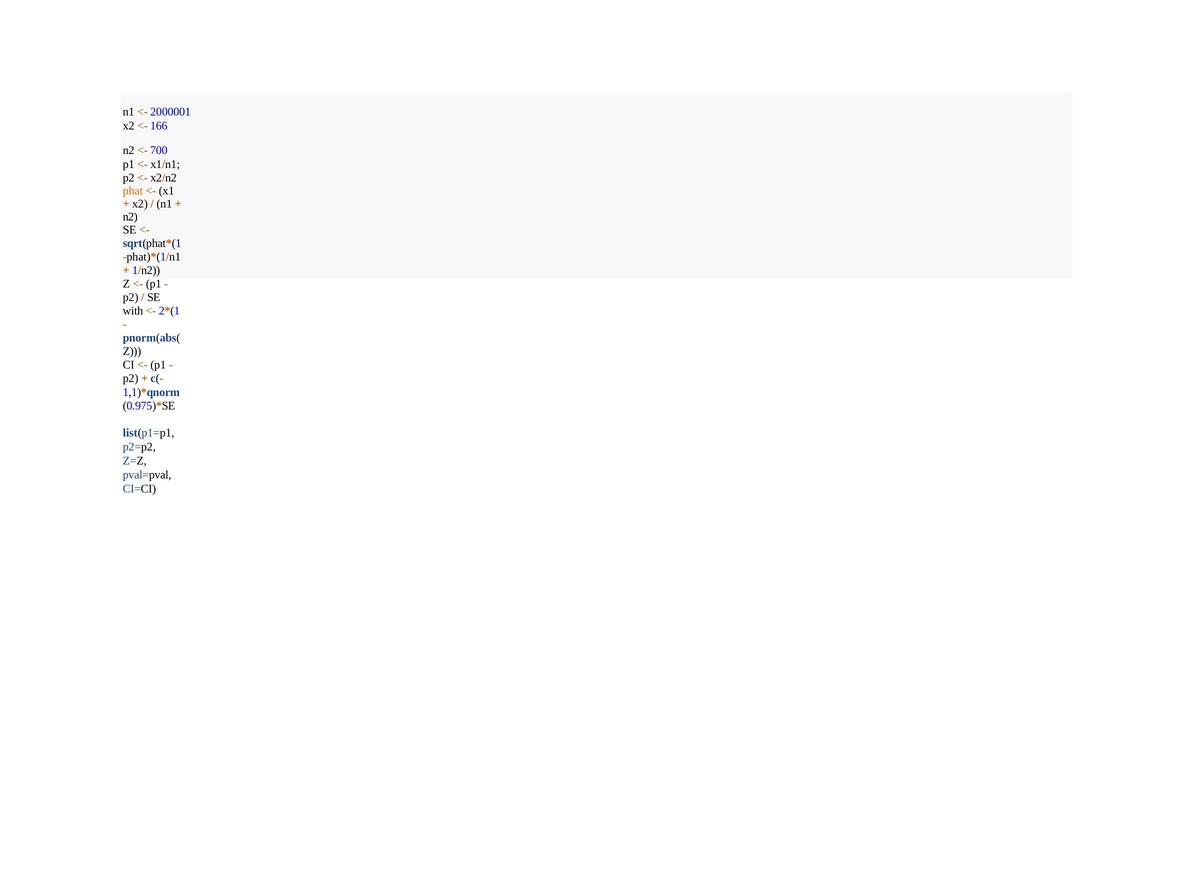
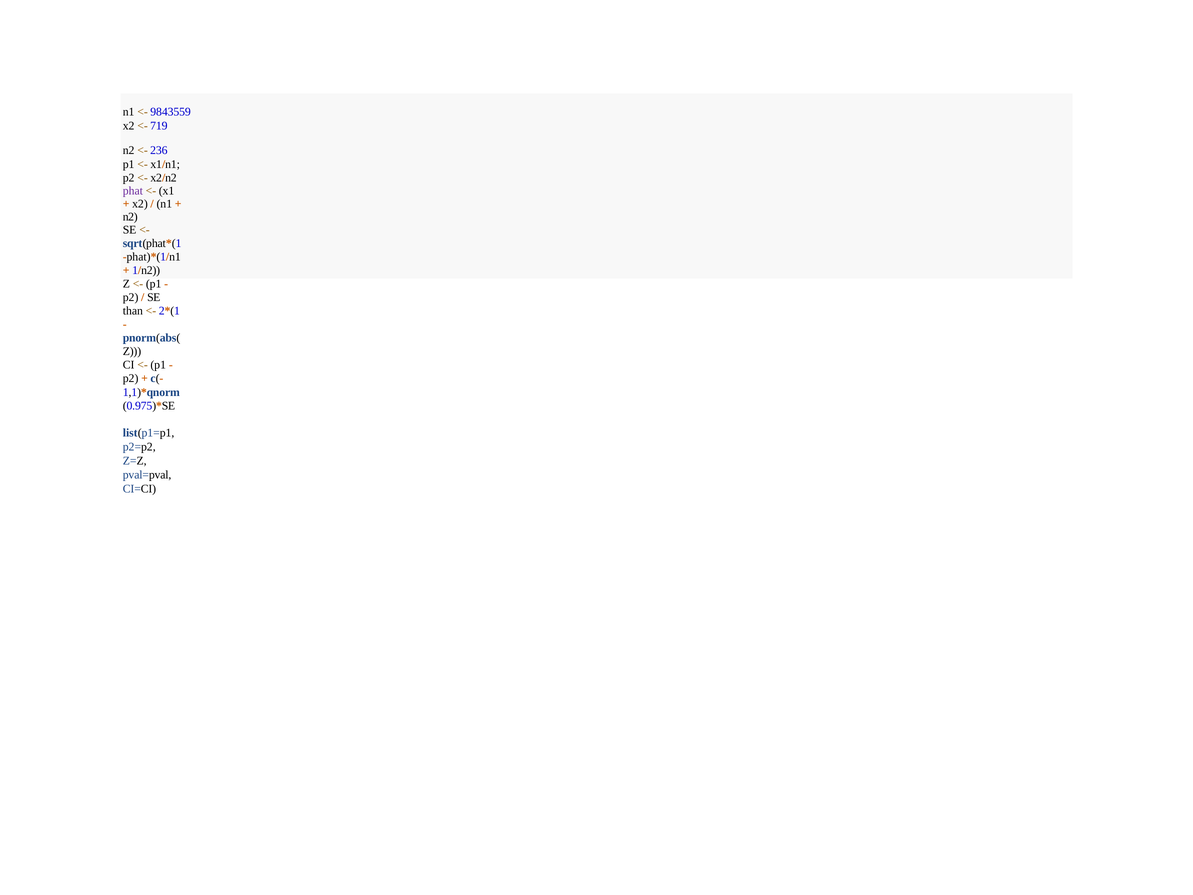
2000001: 2000001 -> 9843559 (171, 112)
166: 166 -> 719 (159, 126)
700: 700 -> 236 (159, 150)
phat colour: orange -> purple (133, 191)
with: with -> than (133, 311)
